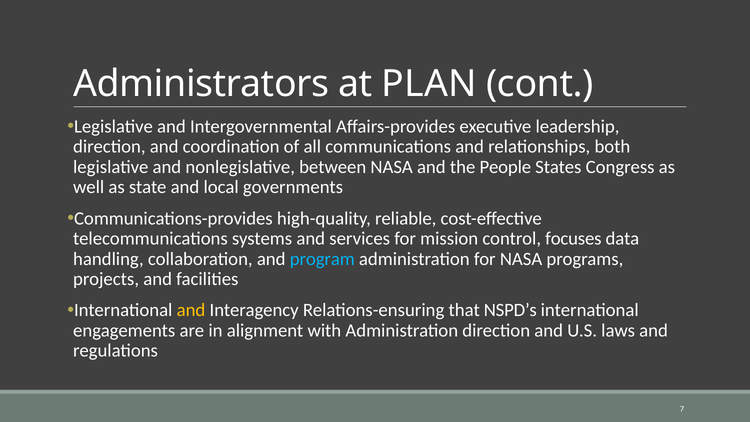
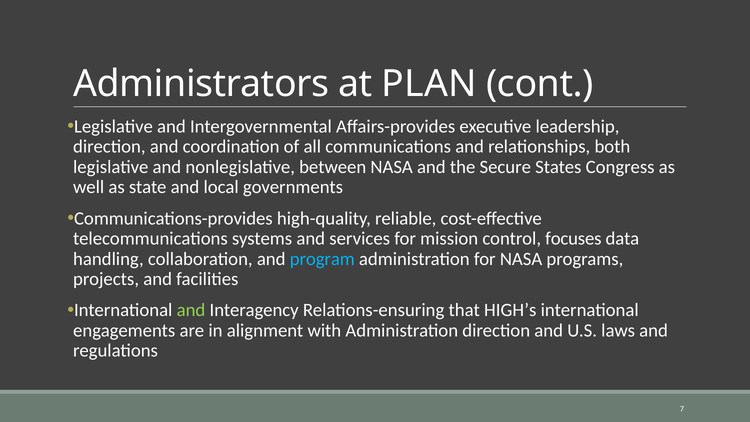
People: People -> Secure (505, 167)
and colour: yellow -> light green (191, 310)
NSPD’s: NSPD’s -> HIGH’s (510, 310)
